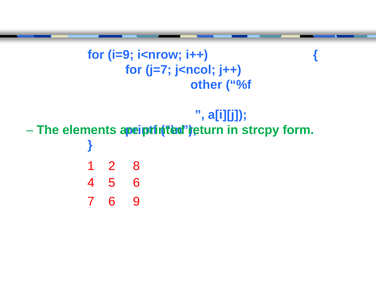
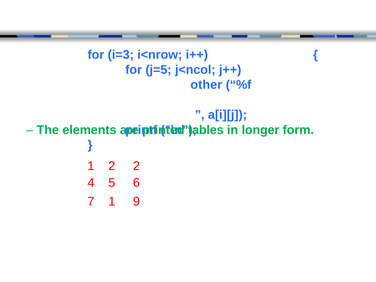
i=9: i=9 -> i=3 (121, 55)
j=7: j=7 -> j=5 (158, 70)
return: return -> tables (206, 130)
strcpy: strcpy -> longer (261, 130)
2 8: 8 -> 2 (136, 166)
7 6: 6 -> 1 (112, 202)
